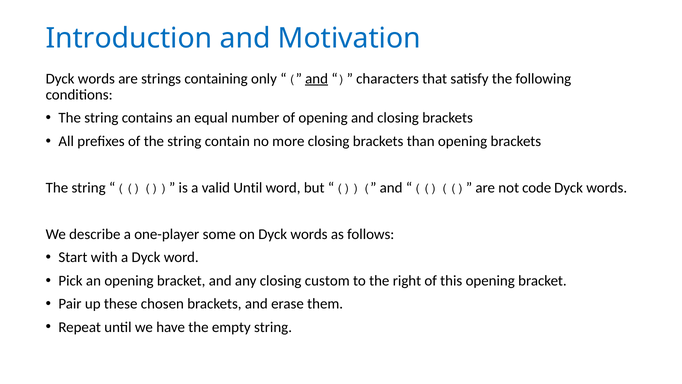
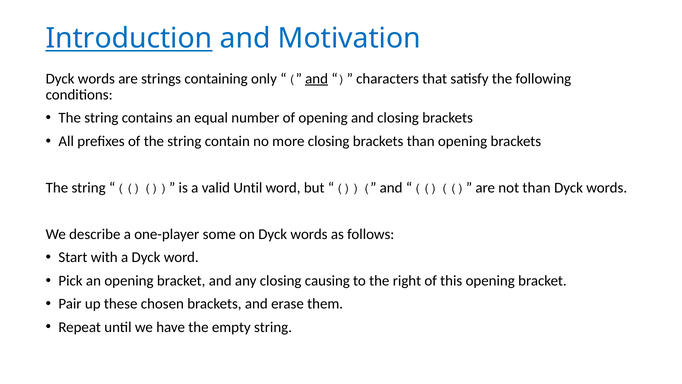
Introduction underline: none -> present (129, 39)
not code: code -> than (537, 188)
custom: custom -> causing (327, 280)
